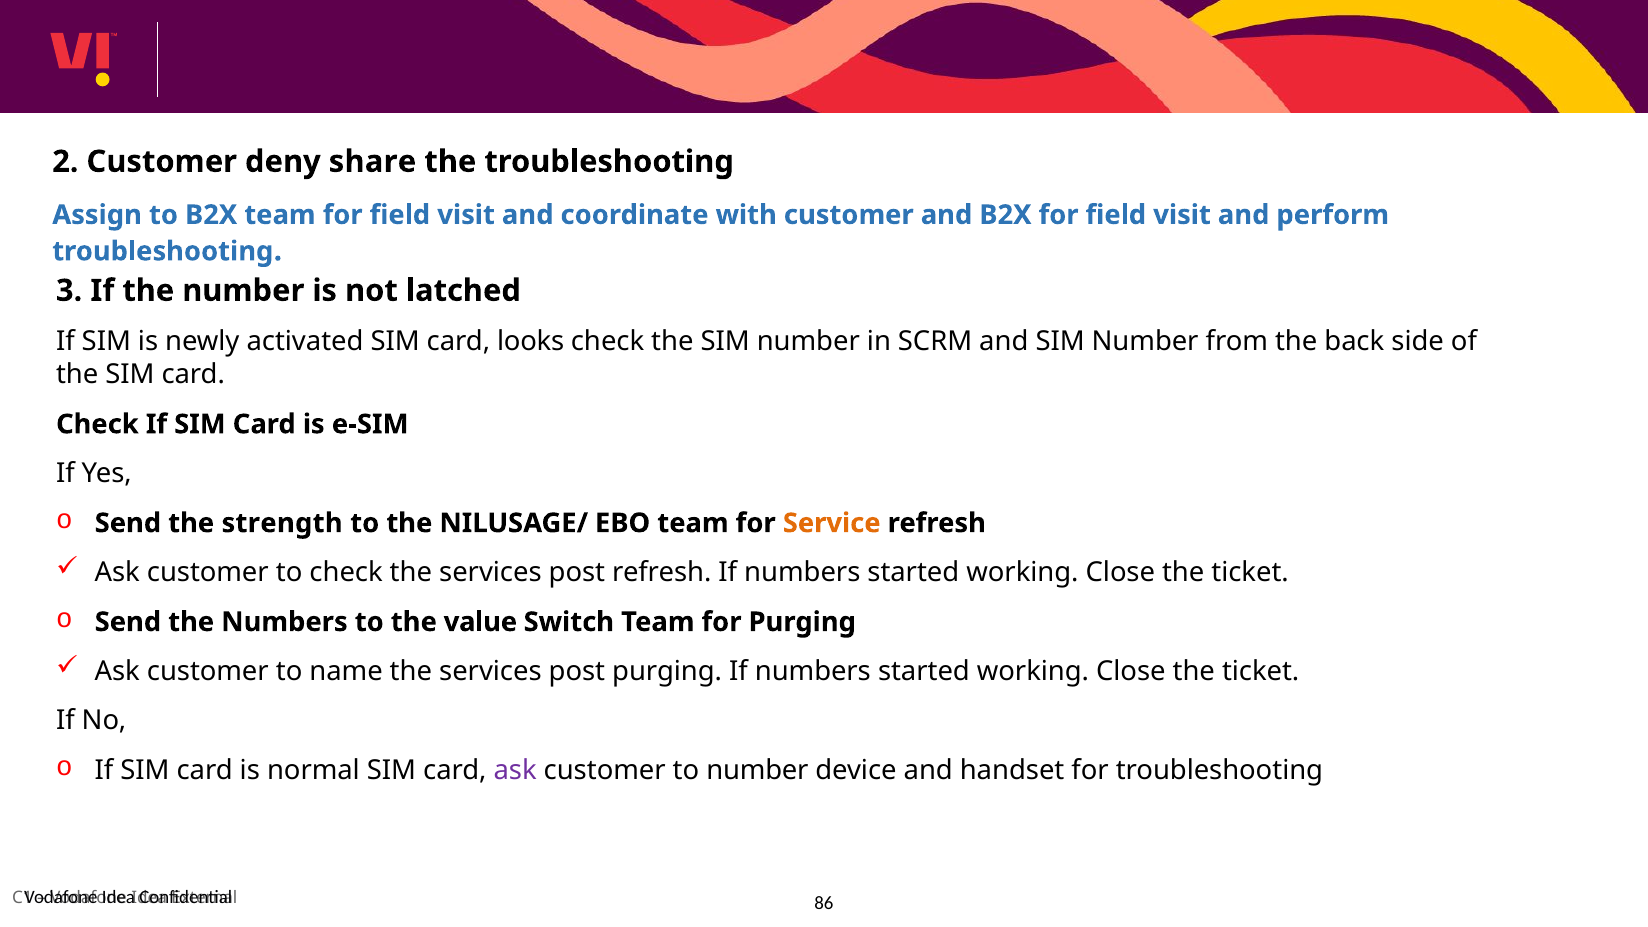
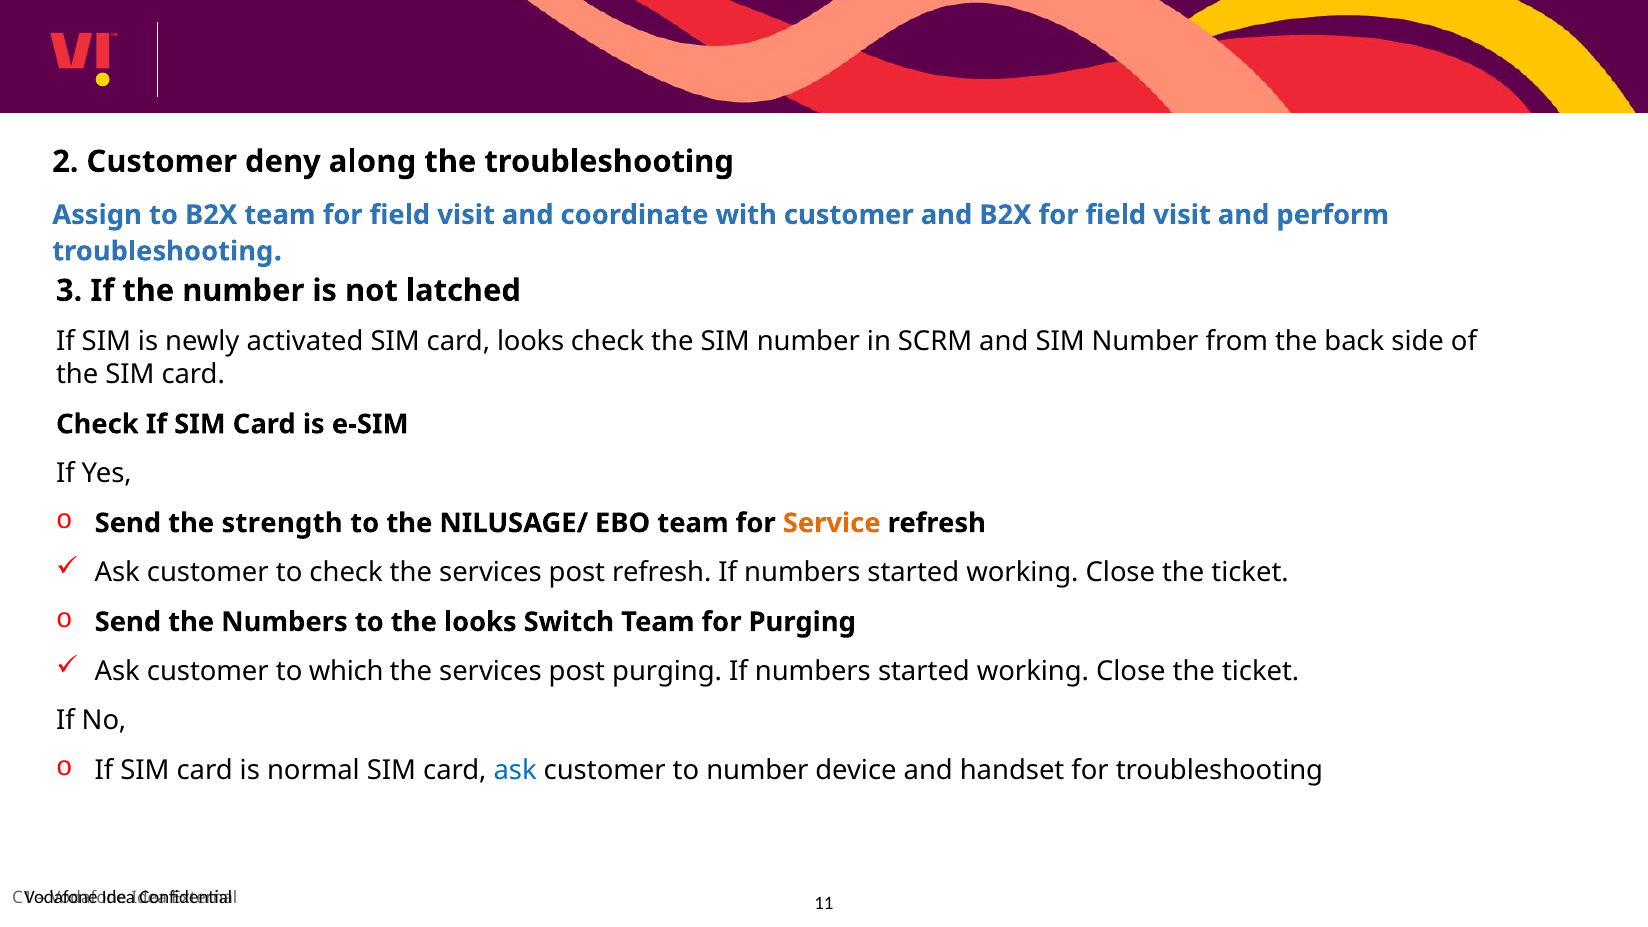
share: share -> along (372, 162)
the value: value -> looks (480, 622)
name: name -> which (346, 671)
ask colour: purple -> blue (515, 770)
86: 86 -> 11 (824, 903)
